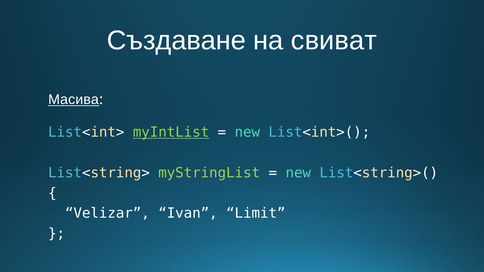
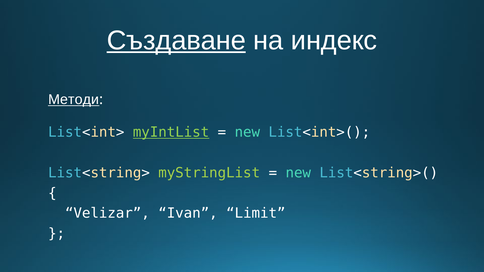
Създаване underline: none -> present (176, 41)
свиват: свиват -> индекс (334, 41)
Масива: Масива -> Методи (74, 100)
